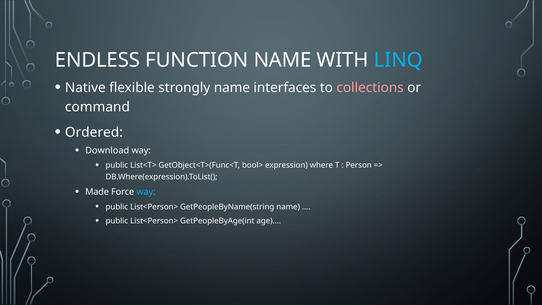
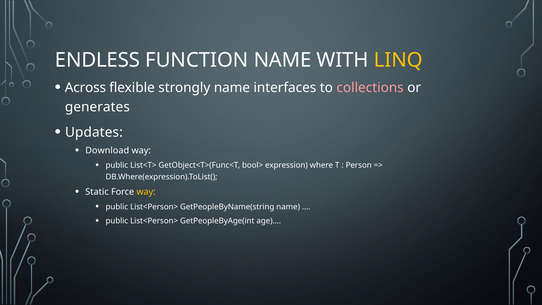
LINQ colour: light blue -> yellow (398, 60)
Native: Native -> Across (85, 88)
command: command -> generates (97, 107)
Ordered: Ordered -> Updates (94, 132)
Made: Made -> Static (97, 192)
way colour: light blue -> yellow (146, 192)
